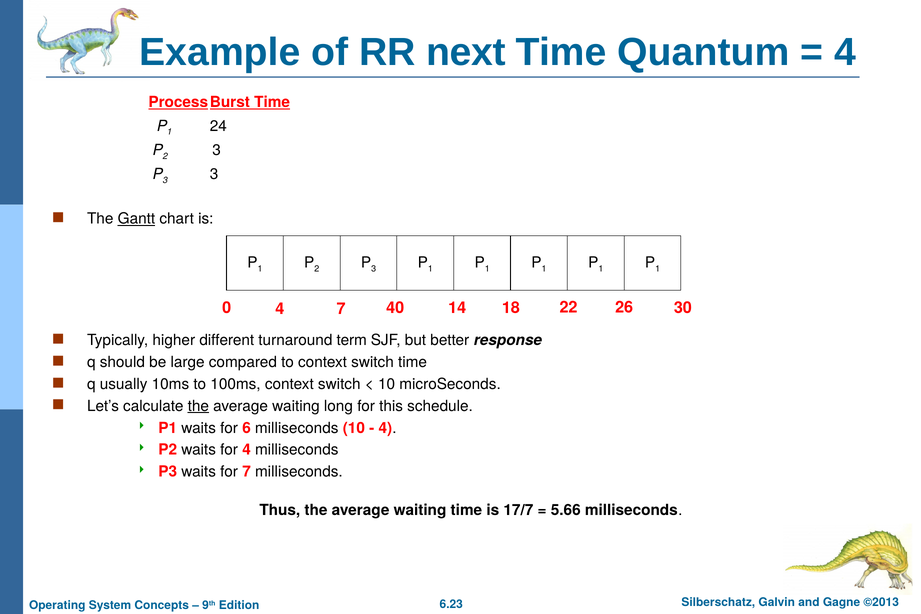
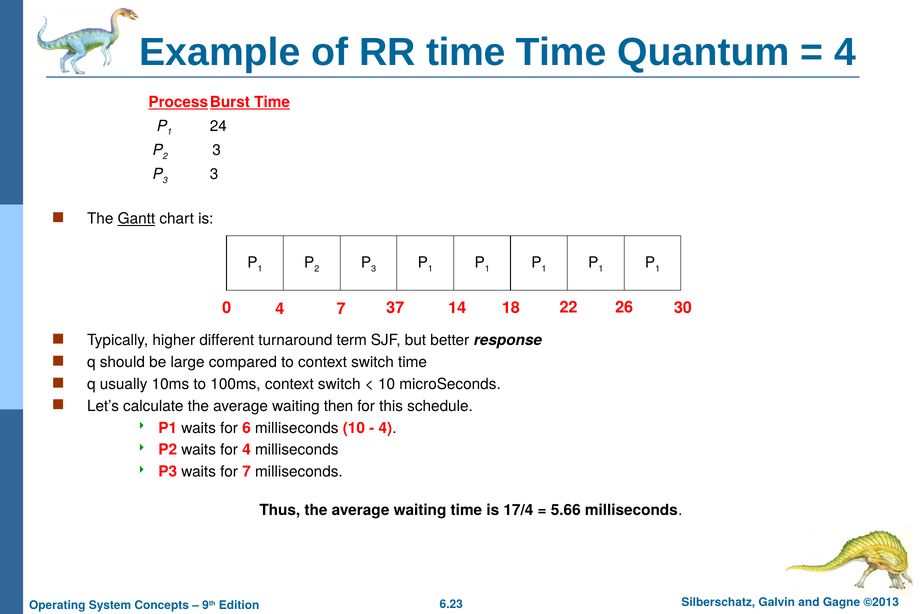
RR next: next -> time (466, 52)
40: 40 -> 37 (395, 308)
the underline: present -> none (198, 406)
long: long -> then (339, 406)
17/7: 17/7 -> 17/4 (518, 510)
